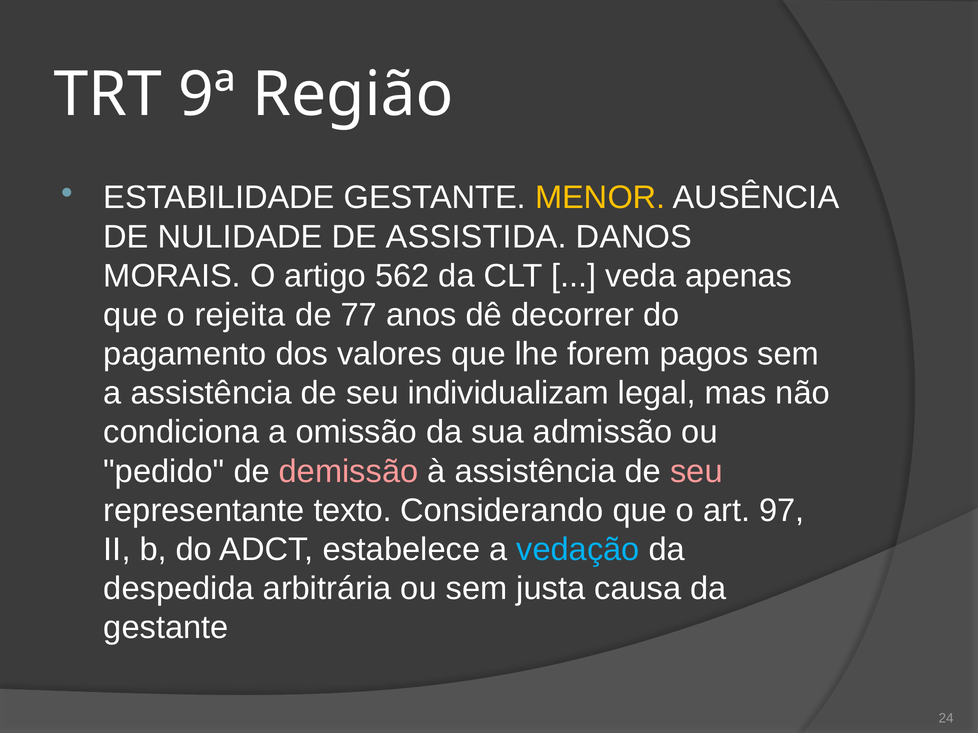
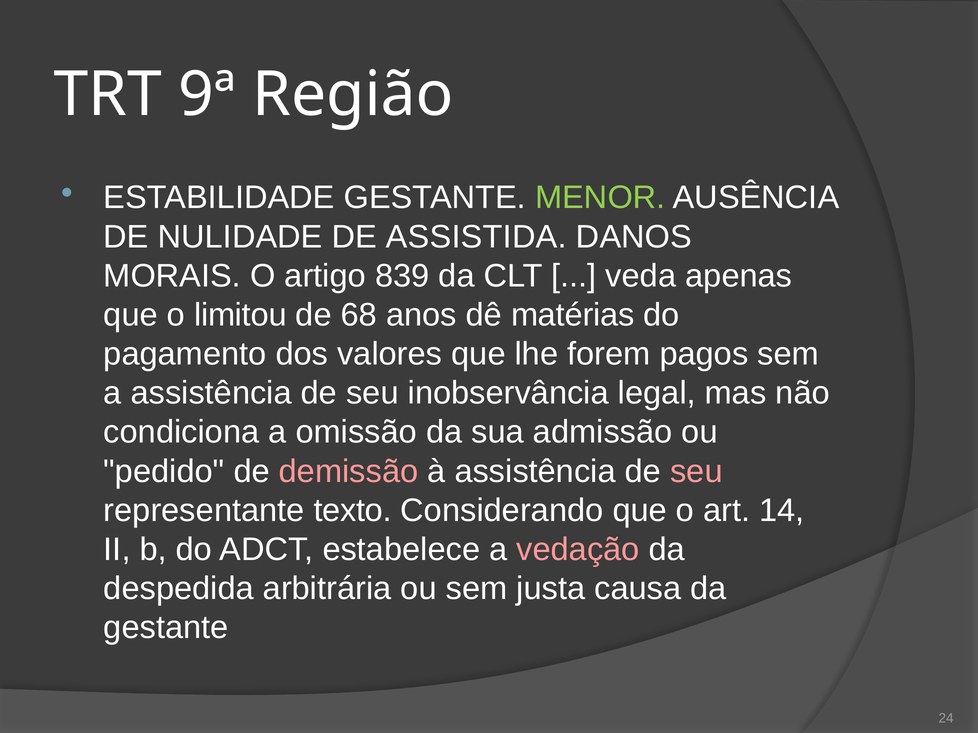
MENOR colour: yellow -> light green (600, 198)
562: 562 -> 839 (402, 276)
rejeita: rejeita -> limitou (240, 315)
77: 77 -> 68 (359, 315)
decorrer: decorrer -> matérias (573, 315)
individualizam: individualizam -> inobservância (508, 393)
97: 97 -> 14 (782, 511)
vedação colour: light blue -> pink (578, 550)
